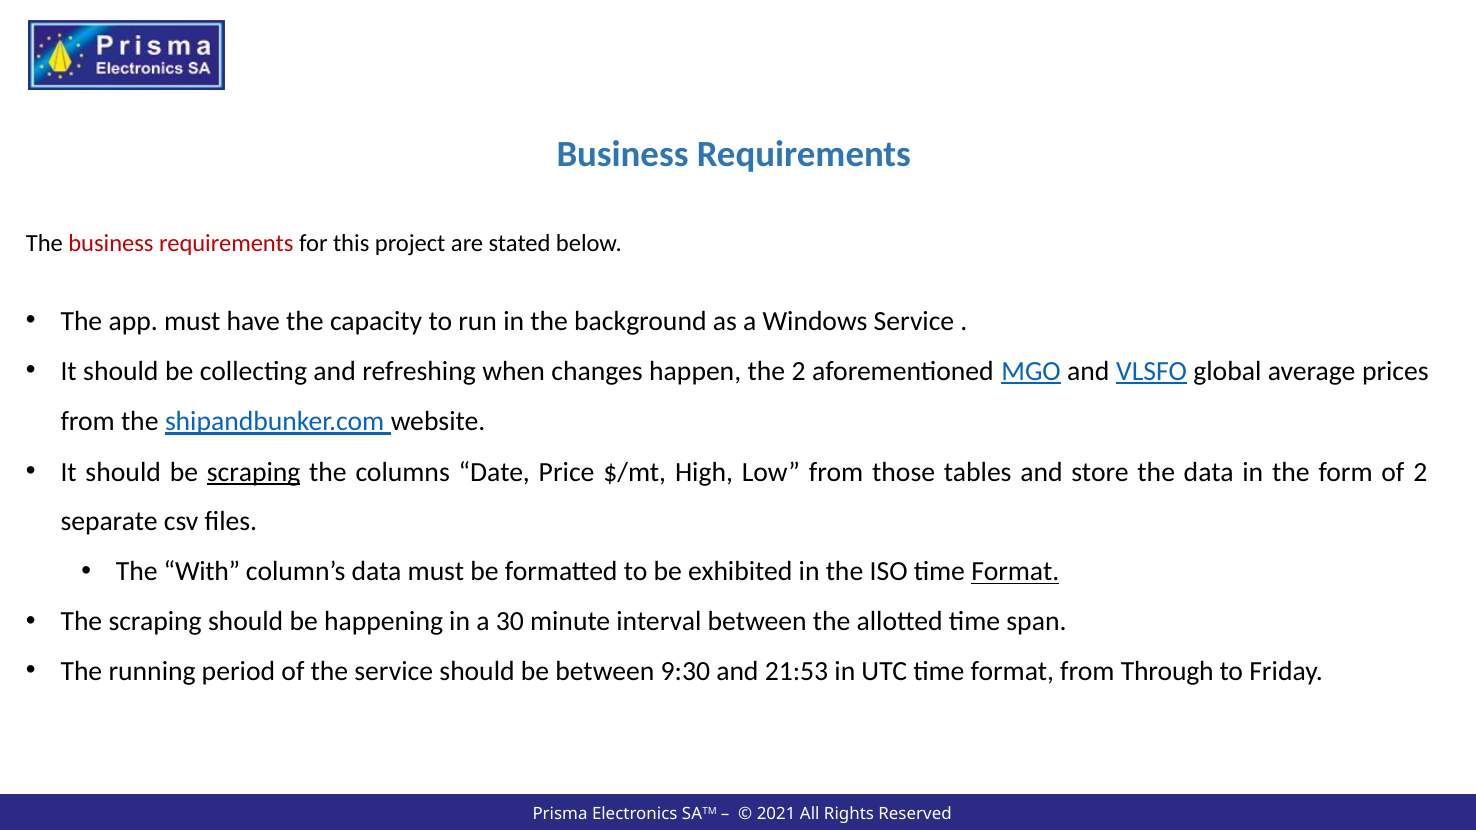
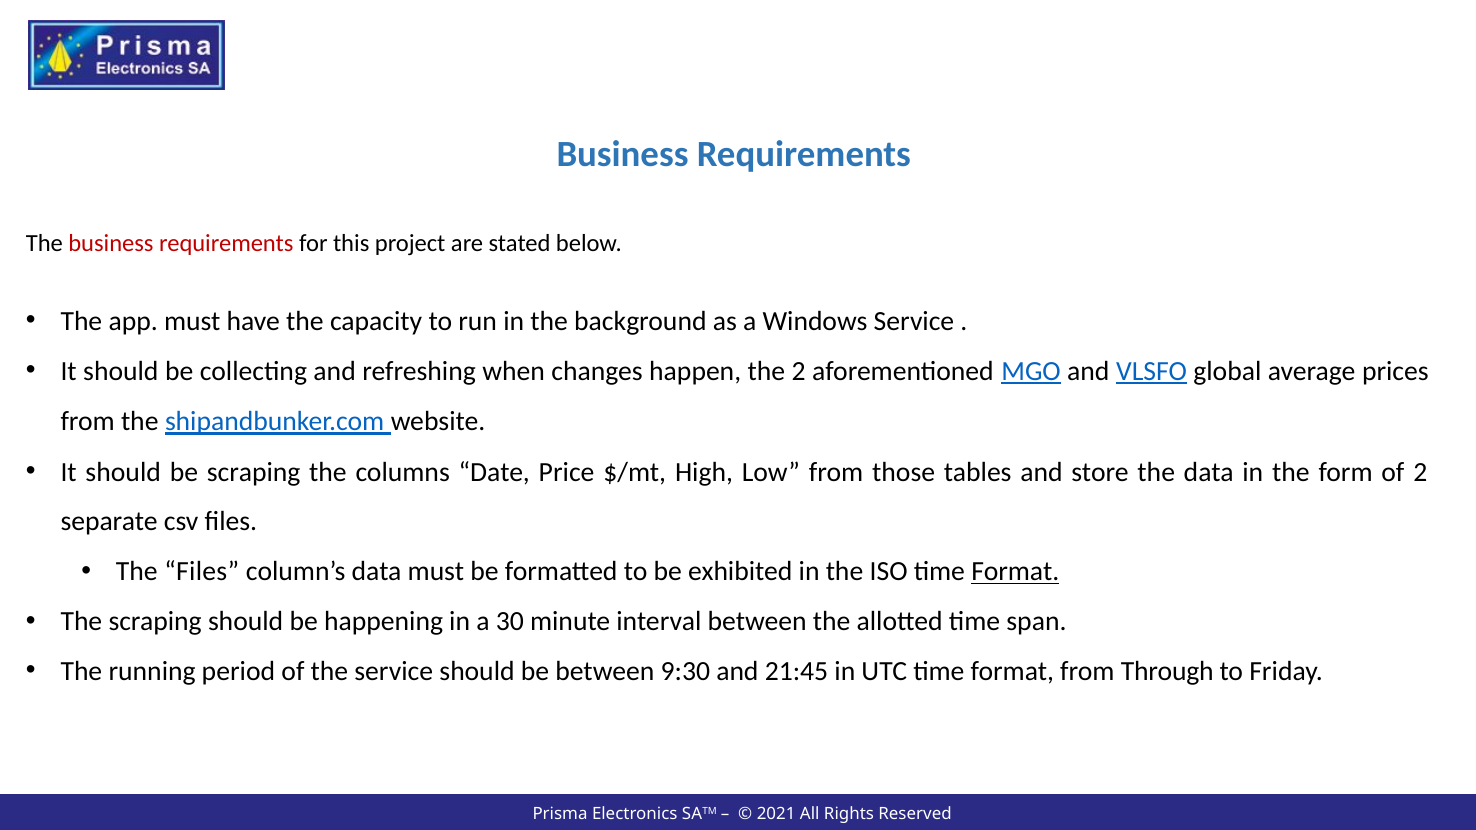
scraping underline: present -> none (254, 472)
The With: With -> Files (202, 572)
21:53: 21:53 -> 21:45 (796, 671)
